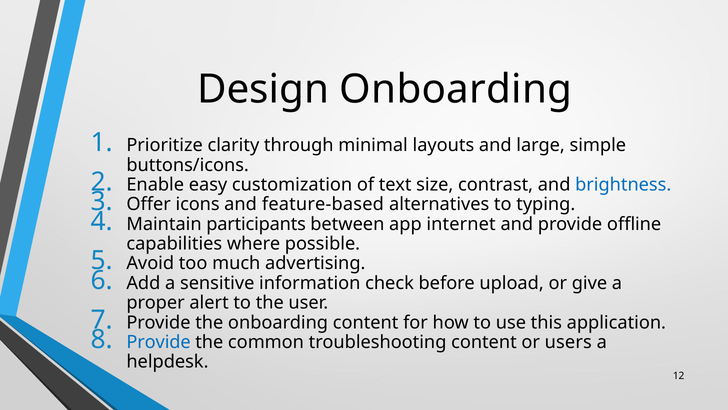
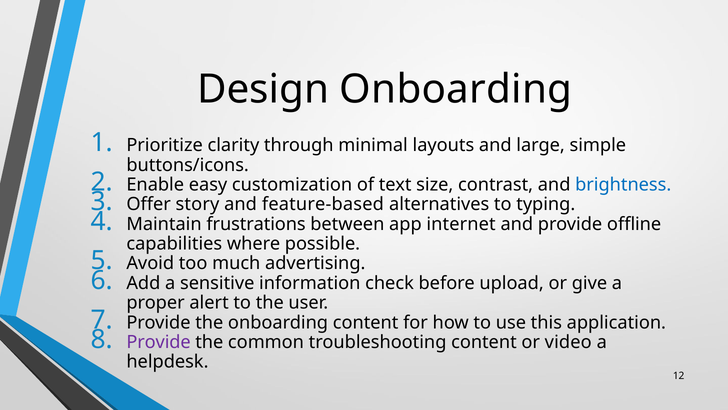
icons: icons -> story (197, 204)
participants: participants -> frustrations (256, 224)
Provide colour: blue -> purple (159, 342)
users: users -> video (568, 342)
